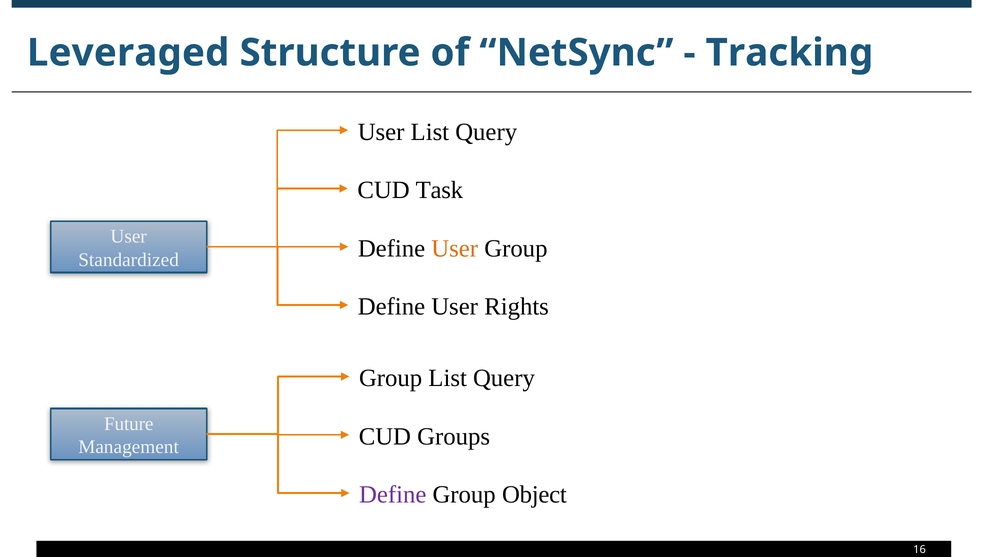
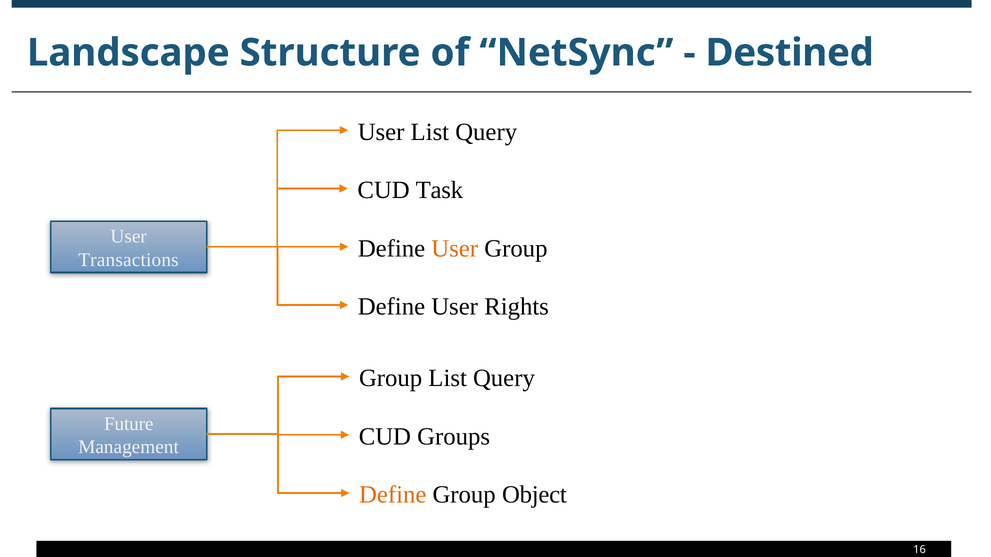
Leveraged: Leveraged -> Landscape (128, 53)
Tracking: Tracking -> Destined (790, 53)
Standardized: Standardized -> Transactions (129, 260)
Define colour: purple -> orange (393, 495)
